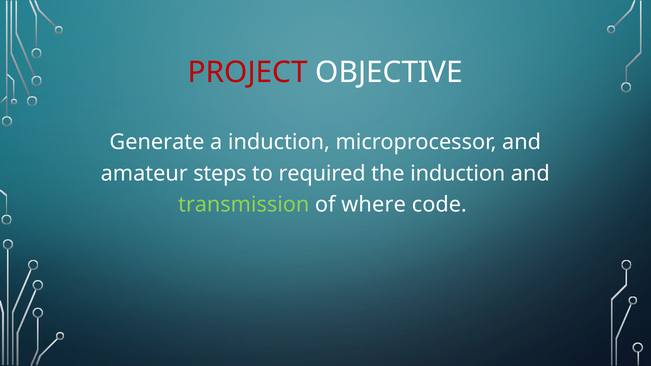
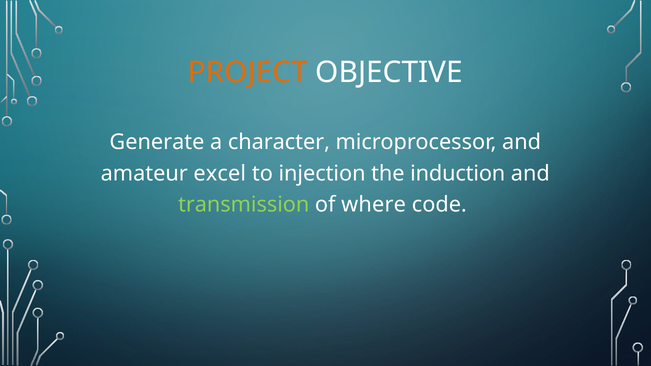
PROJECT colour: red -> orange (248, 72)
a induction: induction -> character (279, 142)
steps: steps -> excel (220, 174)
required: required -> injection (322, 174)
